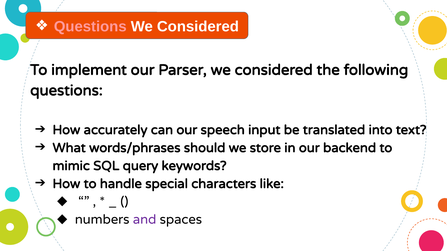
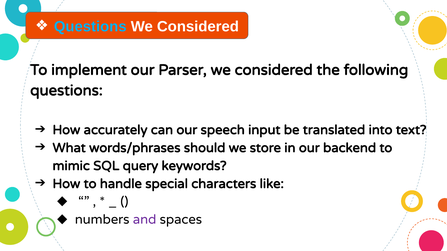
Questions colour: pink -> light blue (90, 27)
